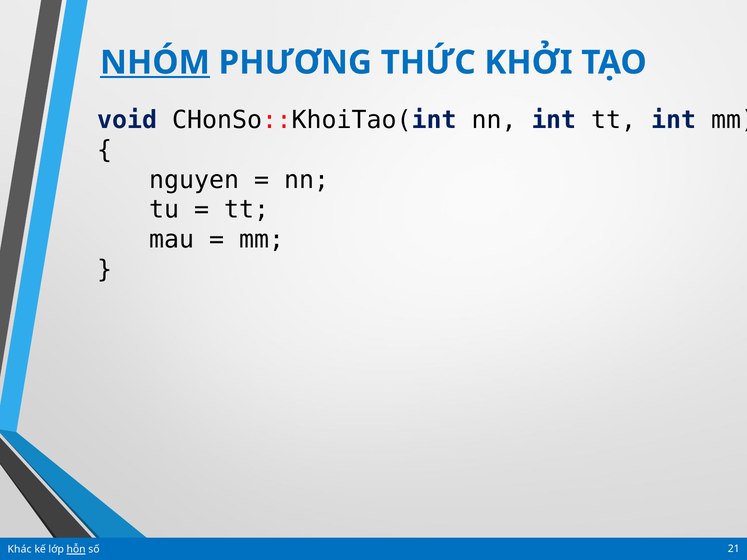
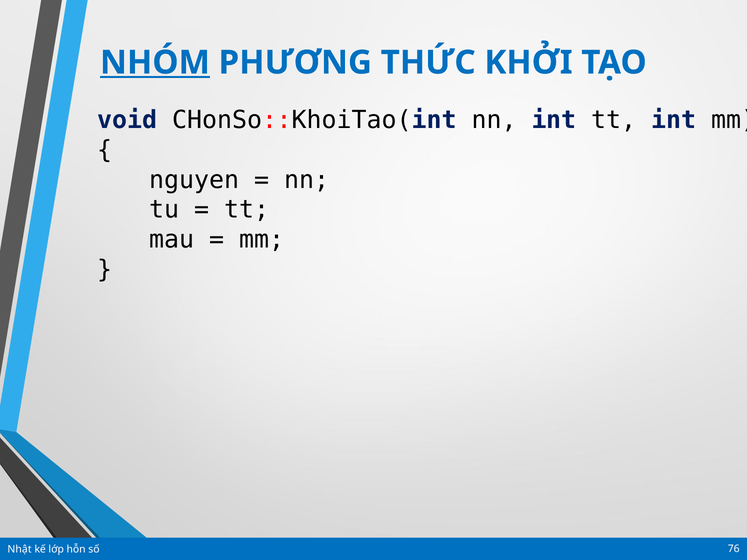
Khác: Khác -> Nhật (20, 550)
hỗn underline: present -> none (76, 550)
21: 21 -> 76 (734, 549)
